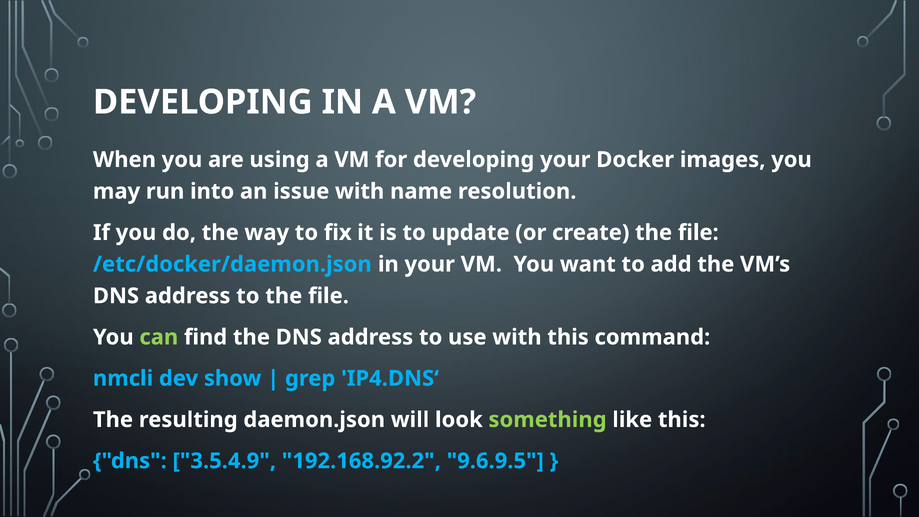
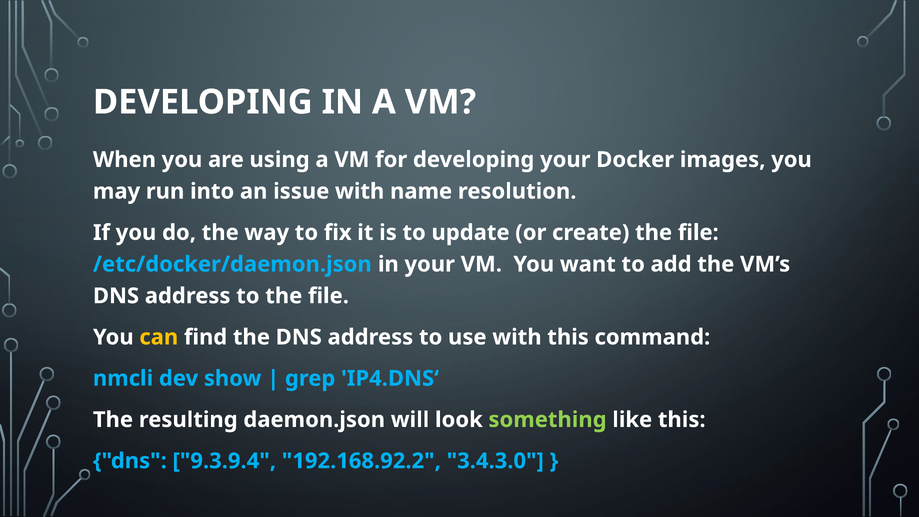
can colour: light green -> yellow (159, 337)
3.5.4.9: 3.5.4.9 -> 9.3.9.4 (224, 461)
9.6.9.5: 9.6.9.5 -> 3.4.3.0 (495, 461)
